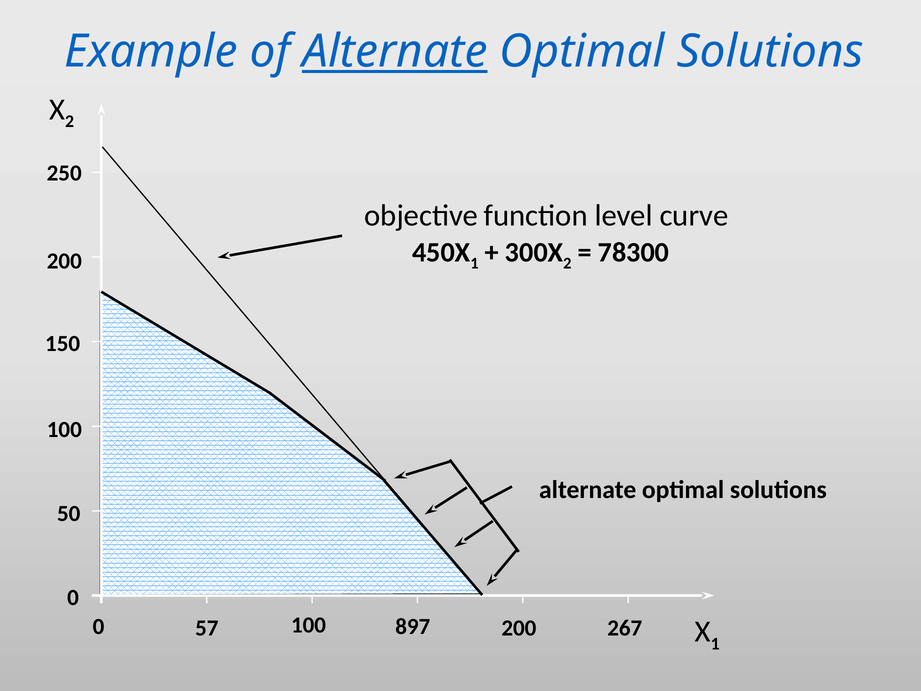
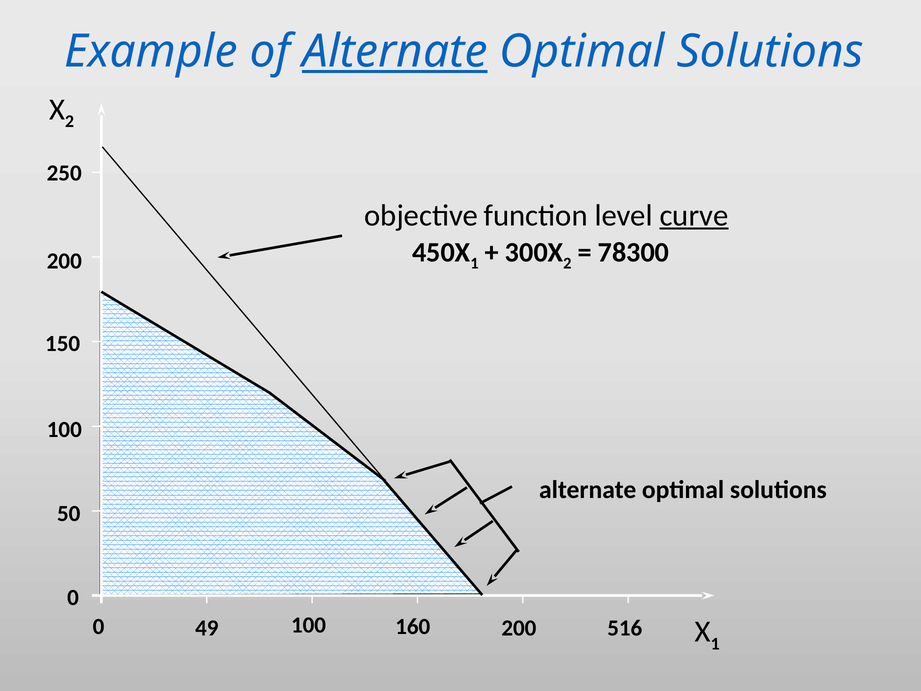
curve underline: none -> present (694, 215)
57: 57 -> 49 (207, 628)
897: 897 -> 160 (413, 626)
267: 267 -> 516 (625, 628)
